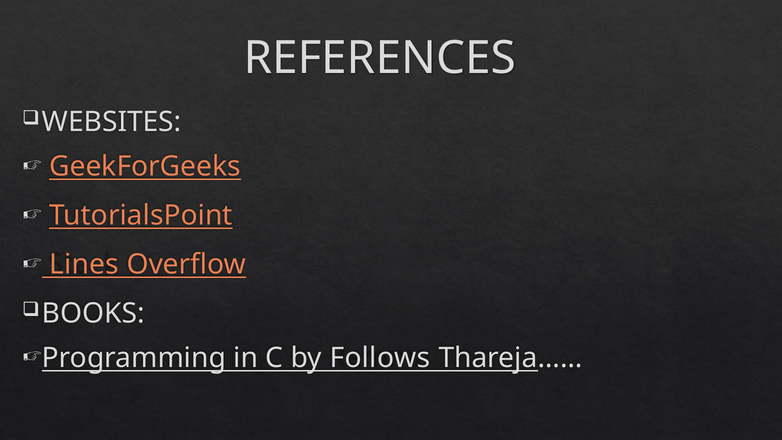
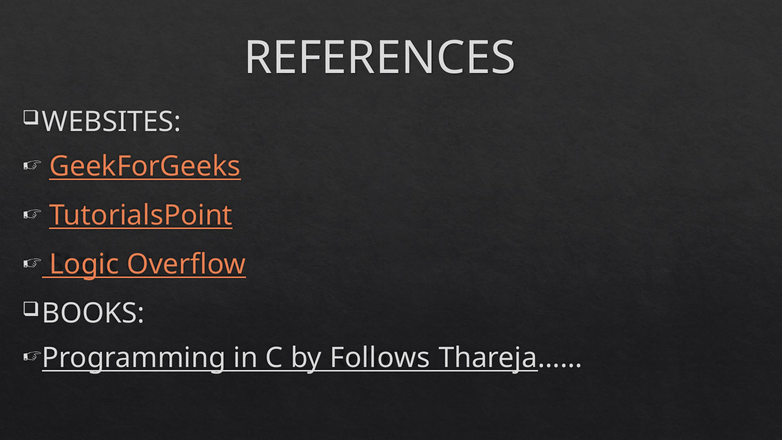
Lines: Lines -> Logic (84, 265)
